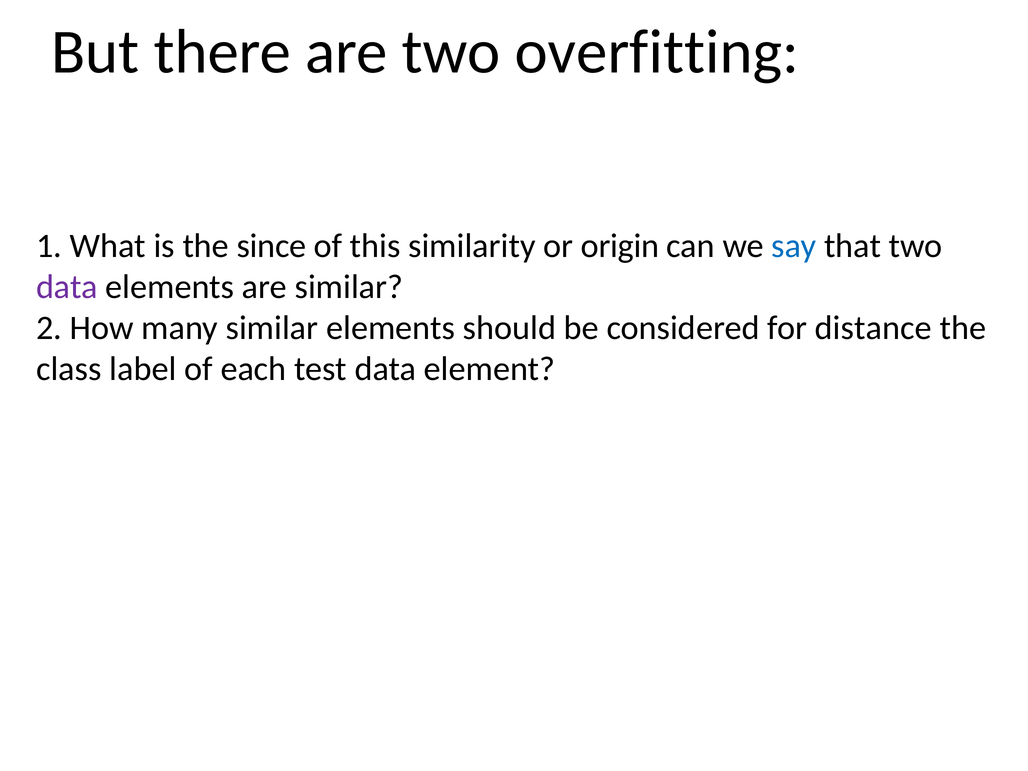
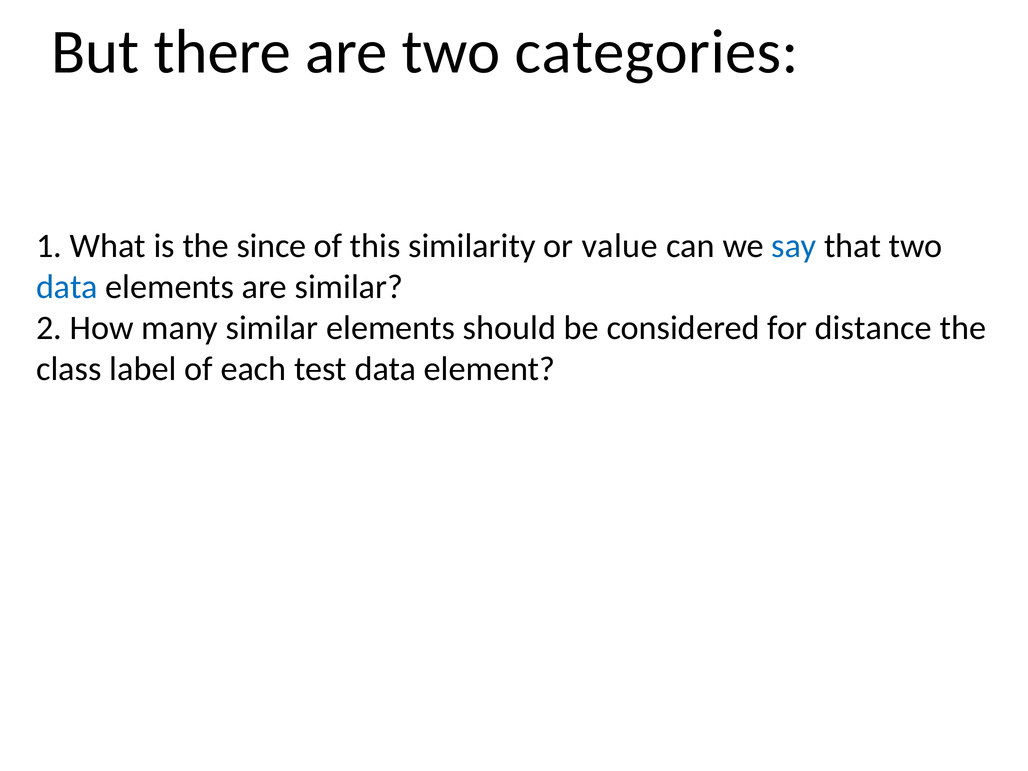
overfitting: overfitting -> categories (657, 52)
origin: origin -> value (620, 246)
data colour: purple -> blue (67, 287)
